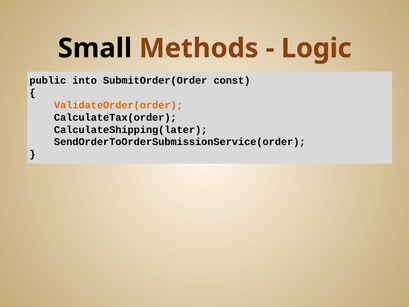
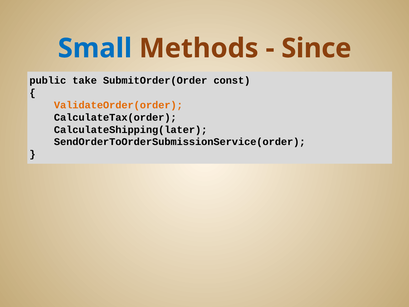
Small colour: black -> blue (95, 48)
Logic: Logic -> Since (316, 48)
into: into -> take (85, 80)
